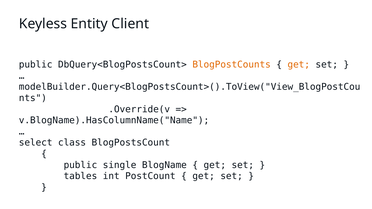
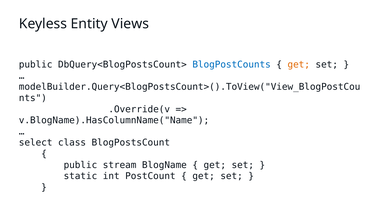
Client: Client -> Views (130, 24)
BlogPostCounts colour: orange -> blue (232, 65)
single: single -> stream (120, 165)
tables: tables -> static (80, 176)
